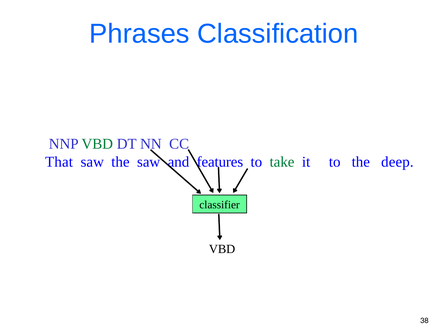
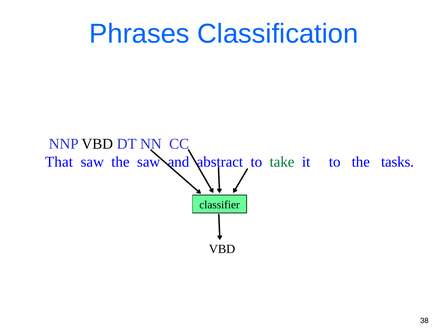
VBD colour: green -> black (97, 144)
features: features -> abstract (220, 162)
deep: deep -> tasks (398, 162)
